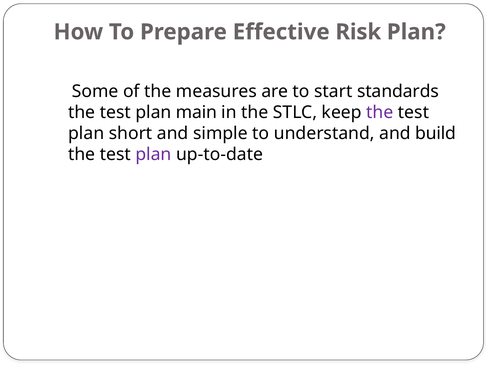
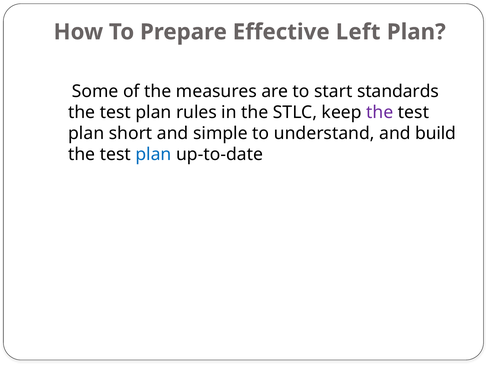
Risk: Risk -> Left (358, 32)
main: main -> rules (196, 112)
plan colour: purple -> blue (153, 155)
